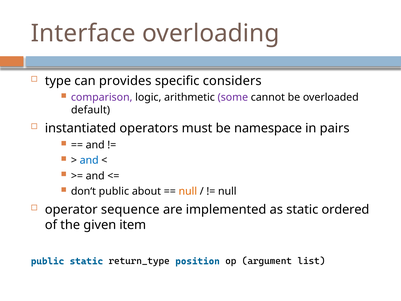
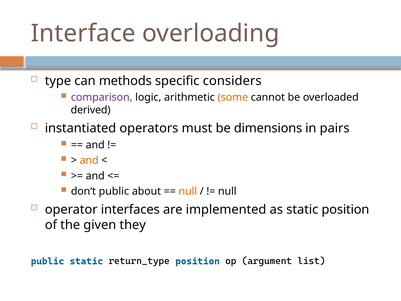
provides: provides -> methods (125, 81)
some colour: purple -> orange (233, 97)
default: default -> derived (91, 110)
namespace: namespace -> dimensions (268, 128)
and colour: blue -> orange (89, 160)
sequence: sequence -> interfaces (130, 209)
static ordered: ordered -> position (345, 209)
item: item -> they (133, 225)
